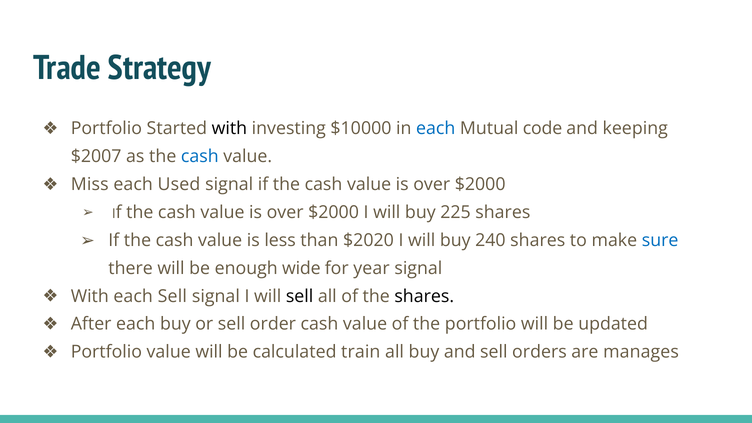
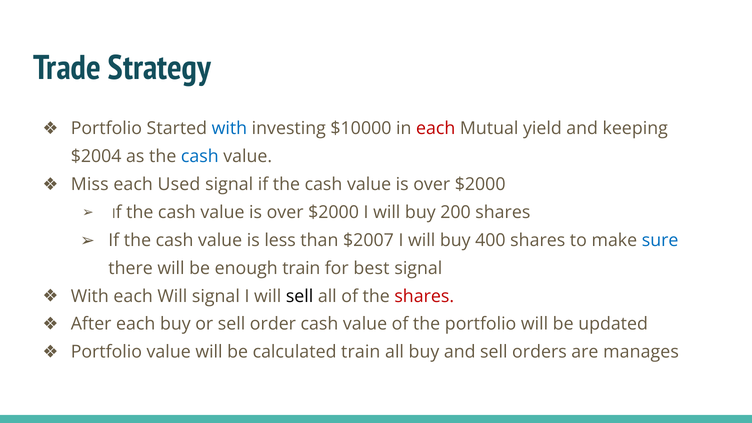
with colour: black -> blue (229, 128)
each colour: blue -> red (436, 128)
code: code -> yield (542, 128)
$2007: $2007 -> $2004 (96, 156)
225: 225 -> 200 (455, 212)
$2020: $2020 -> $2007 (368, 240)
240: 240 -> 400 (490, 240)
enough wide: wide -> train (301, 268)
year: year -> best (371, 268)
each Sell: Sell -> Will (172, 296)
shares colour: black -> red (424, 296)
